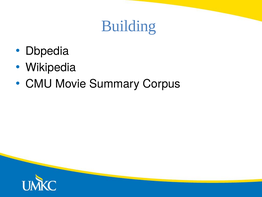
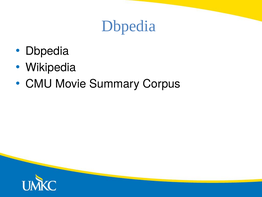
Building: Building -> Dbpedia (129, 26)
